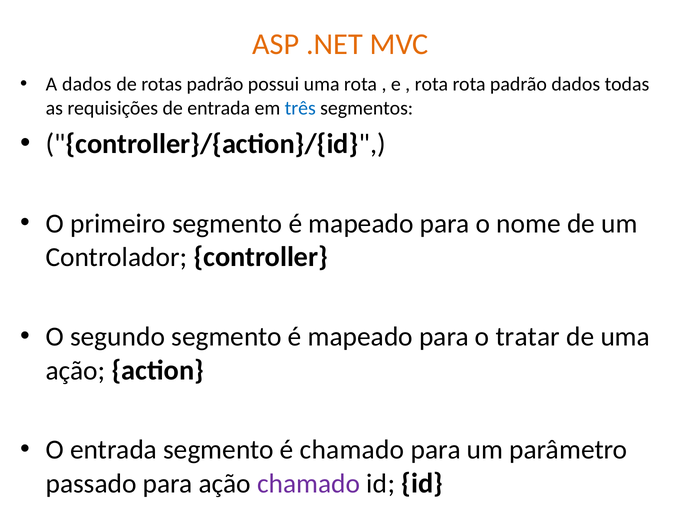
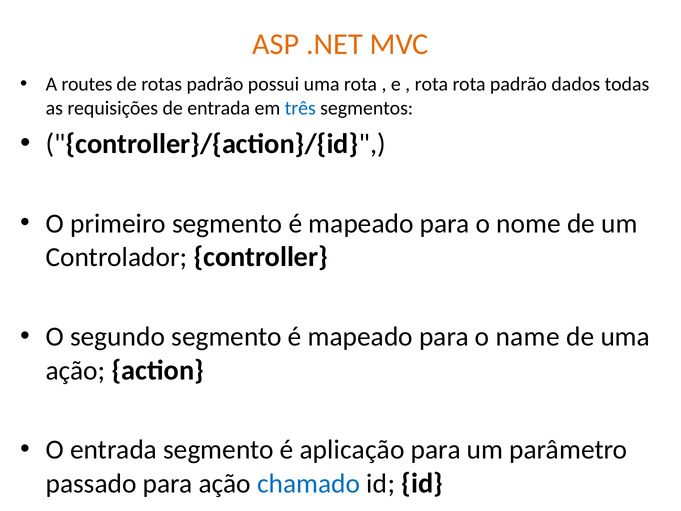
A dados: dados -> routes (87, 84)
tratar: tratar -> name (528, 337)
é chamado: chamado -> aplicação (352, 450)
chamado colour: purple -> blue (309, 484)
